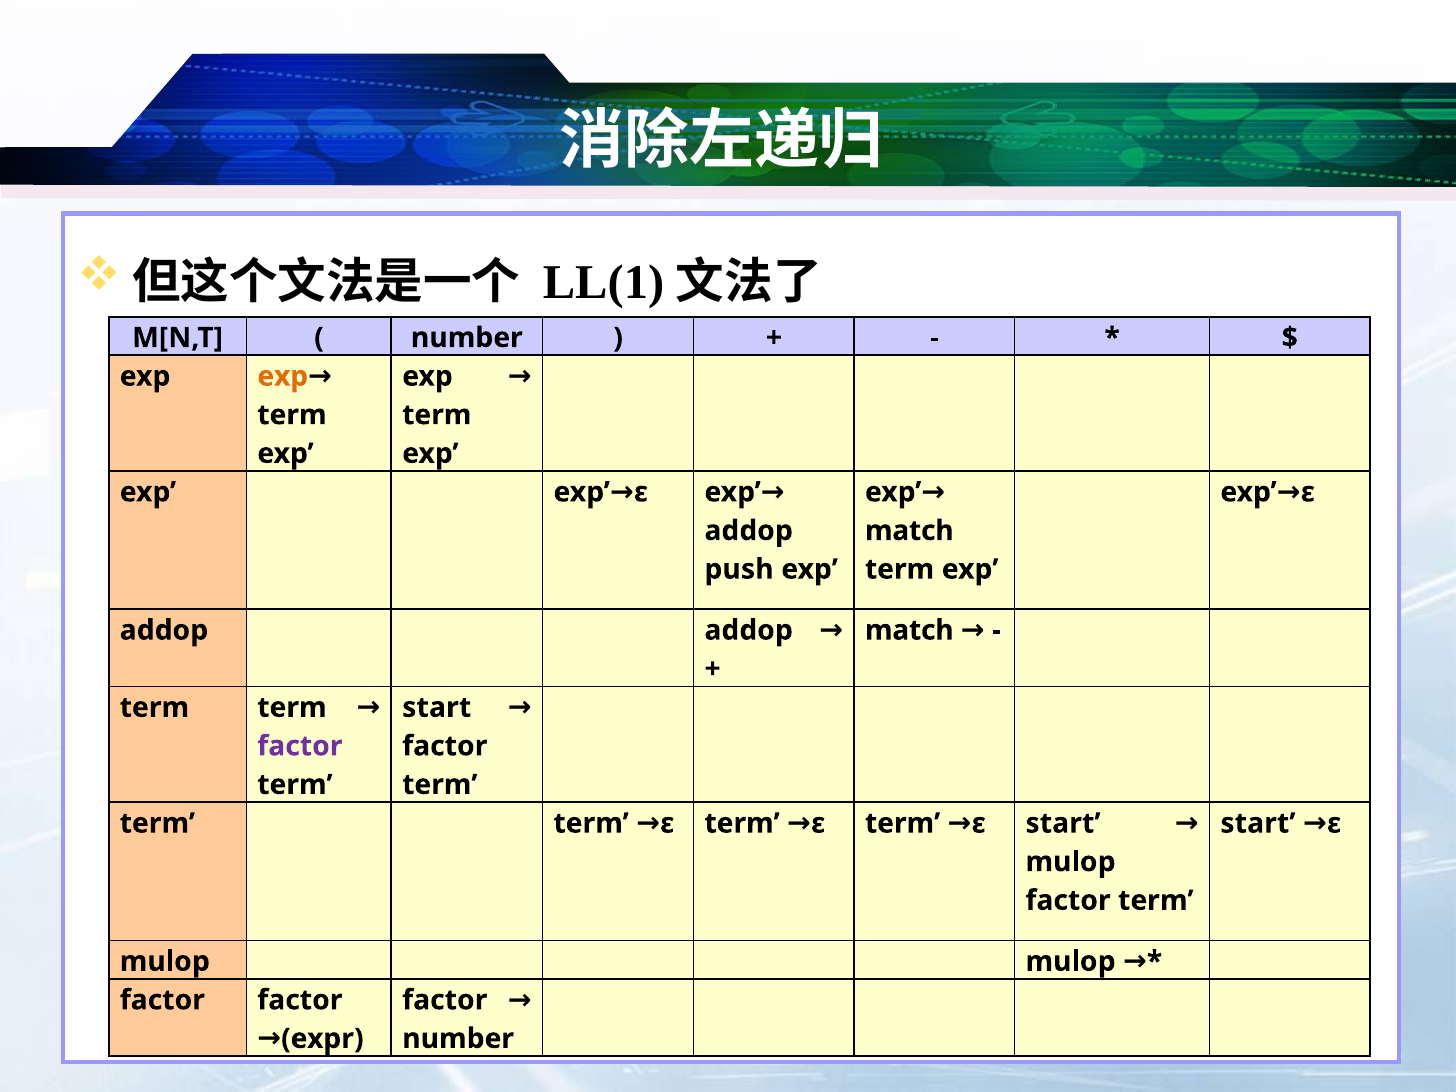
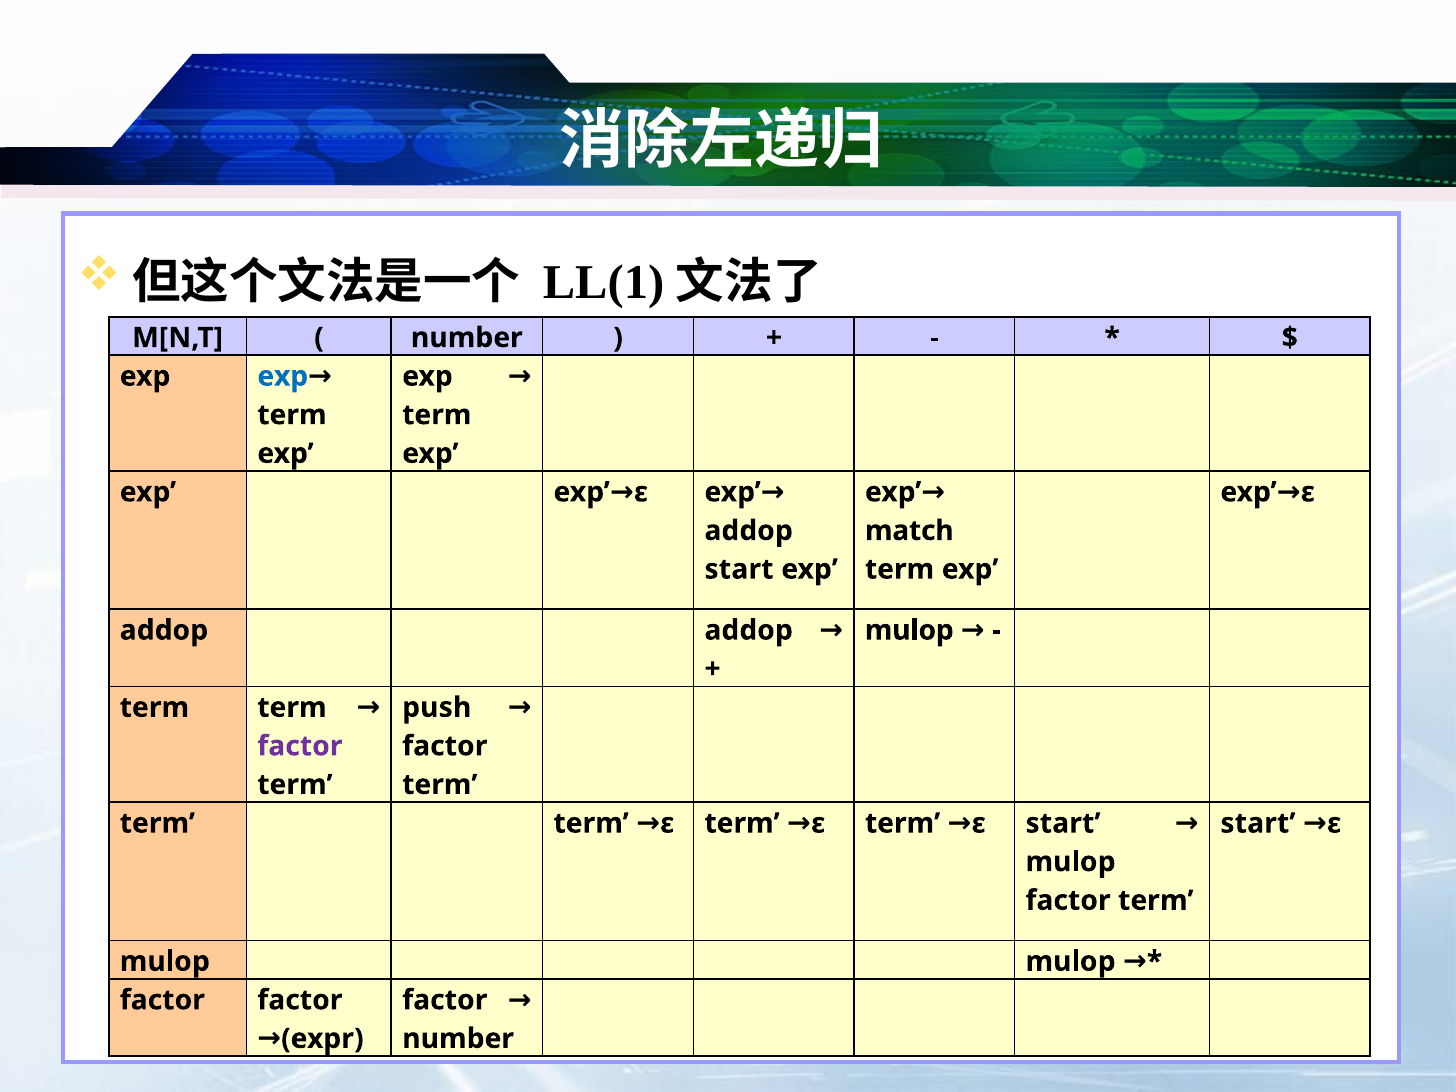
exp colour: orange -> blue (283, 376)
push: push -> start (739, 569)
match: match -> mulop (909, 630)
start: start -> push (437, 707)
